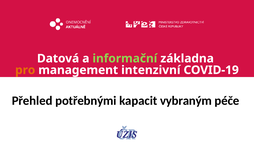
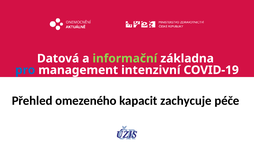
pro colour: orange -> blue (25, 70)
potřebnými: potřebnými -> omezeného (86, 101)
vybraným: vybraným -> zachycuje (186, 101)
